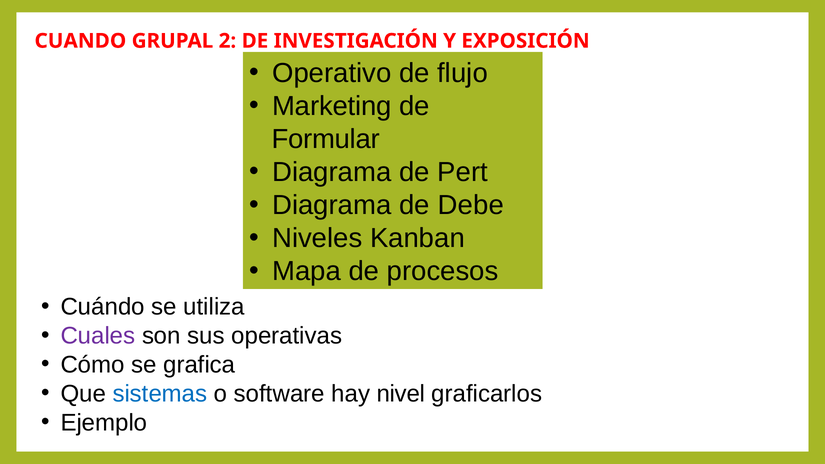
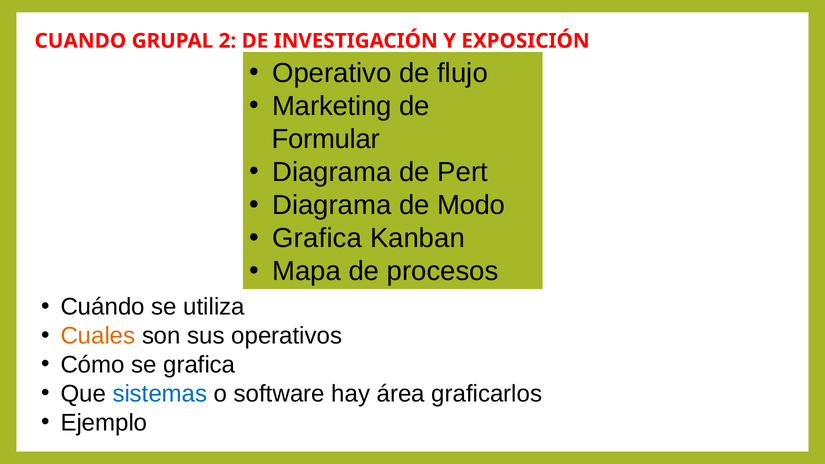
Debe: Debe -> Modo (471, 205)
Niveles: Niveles -> Grafica (317, 238)
Cuales colour: purple -> orange (98, 336)
operativas: operativas -> operativos (287, 336)
nivel: nivel -> área (401, 394)
